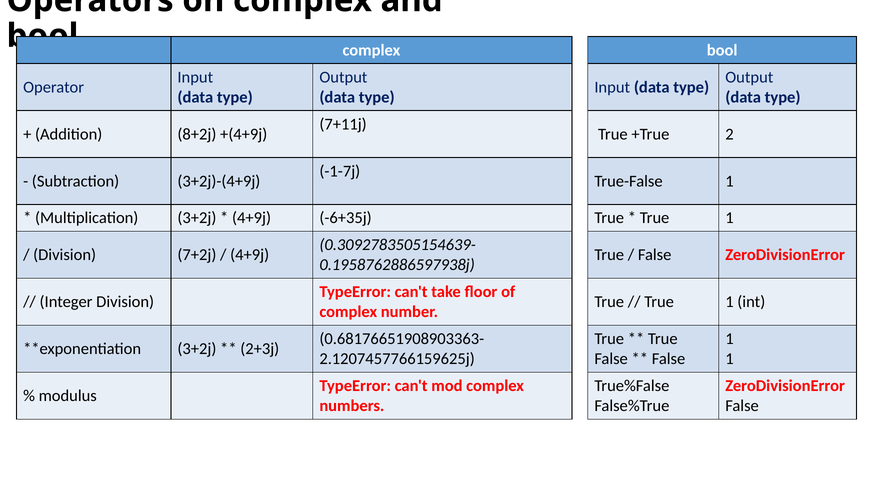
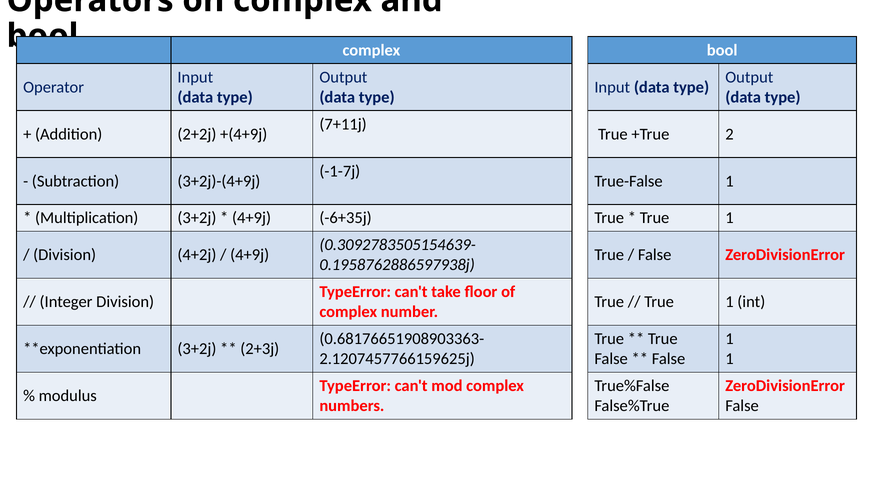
8+2j: 8+2j -> 2+2j (197, 134)
7+2j: 7+2j -> 4+2j (197, 255)
